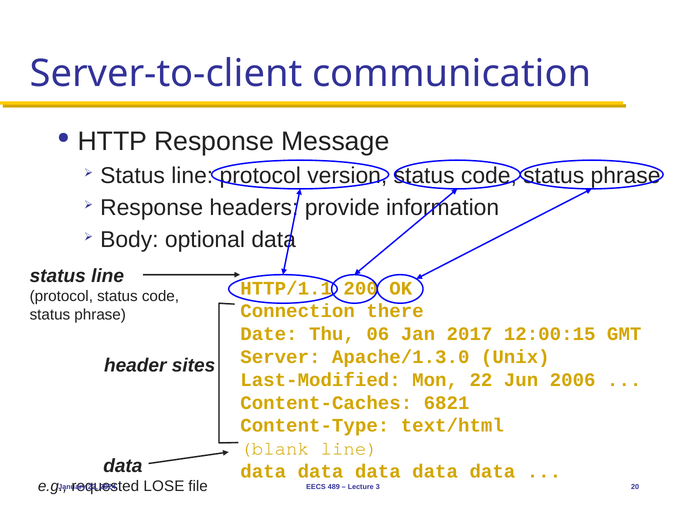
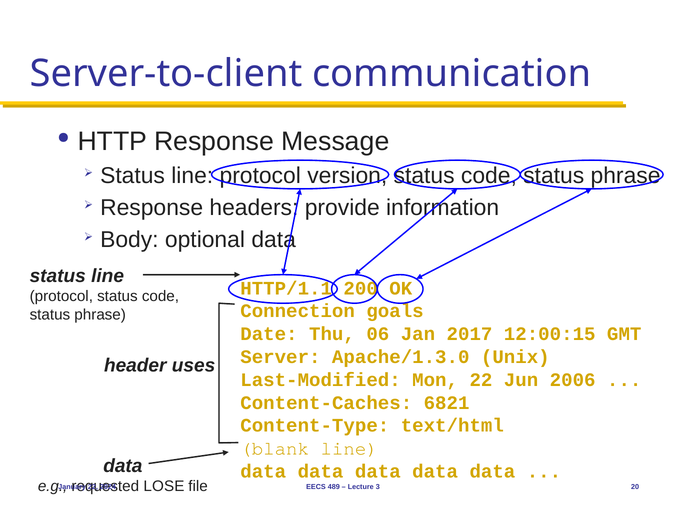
there: there -> goals (395, 311)
sites: sites -> uses (194, 365)
